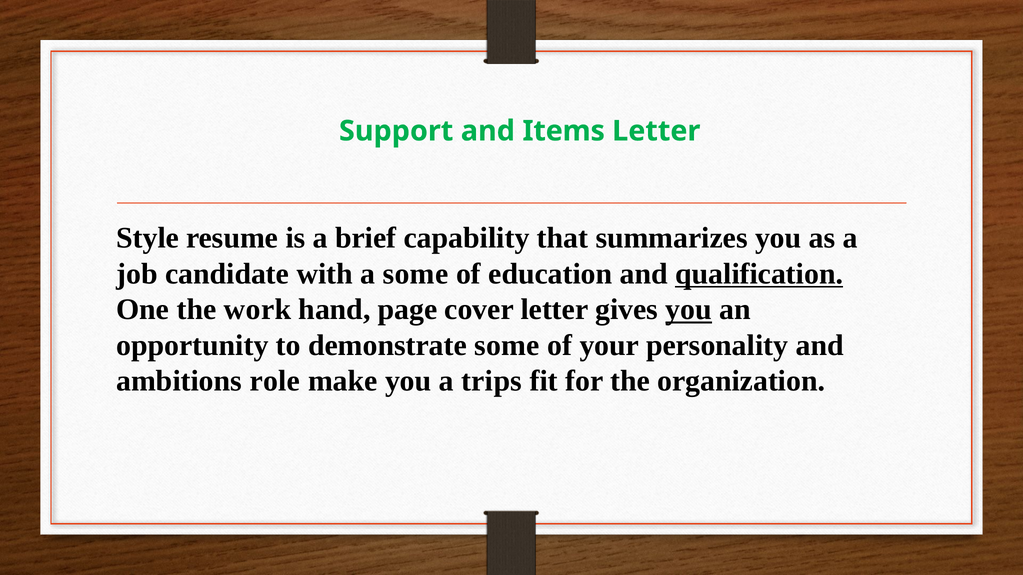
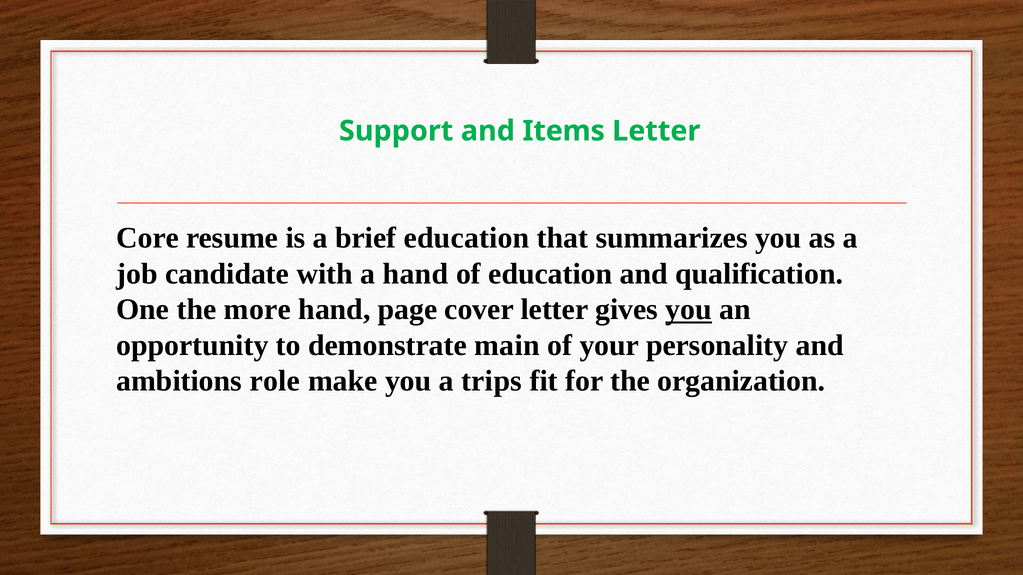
Style: Style -> Core (148, 238)
brief capability: capability -> education (467, 238)
a some: some -> hand (415, 274)
qualification underline: present -> none (759, 274)
work: work -> more (258, 310)
demonstrate some: some -> main (507, 346)
